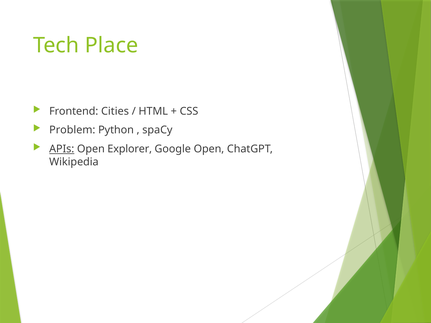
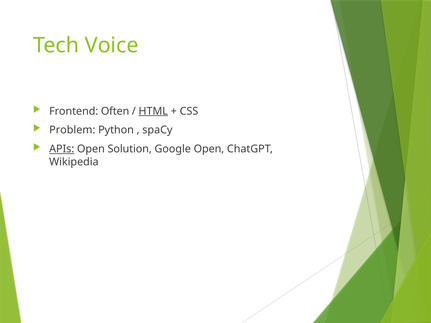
Place: Place -> Voice (112, 45)
Cities: Cities -> Often (115, 111)
HTML underline: none -> present (153, 111)
Explorer: Explorer -> Solution (130, 149)
